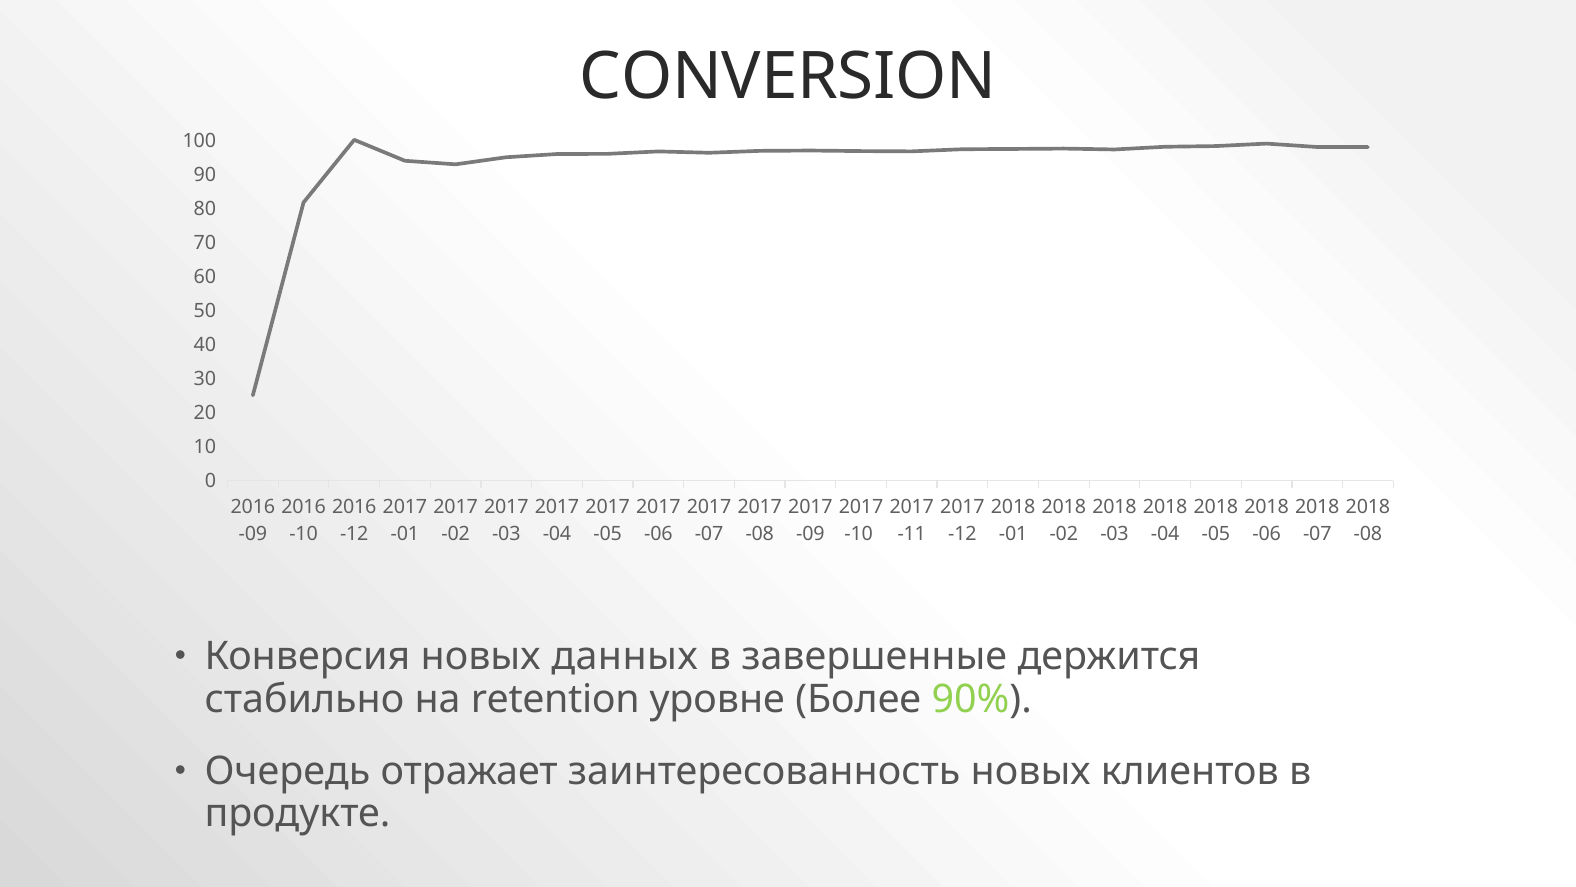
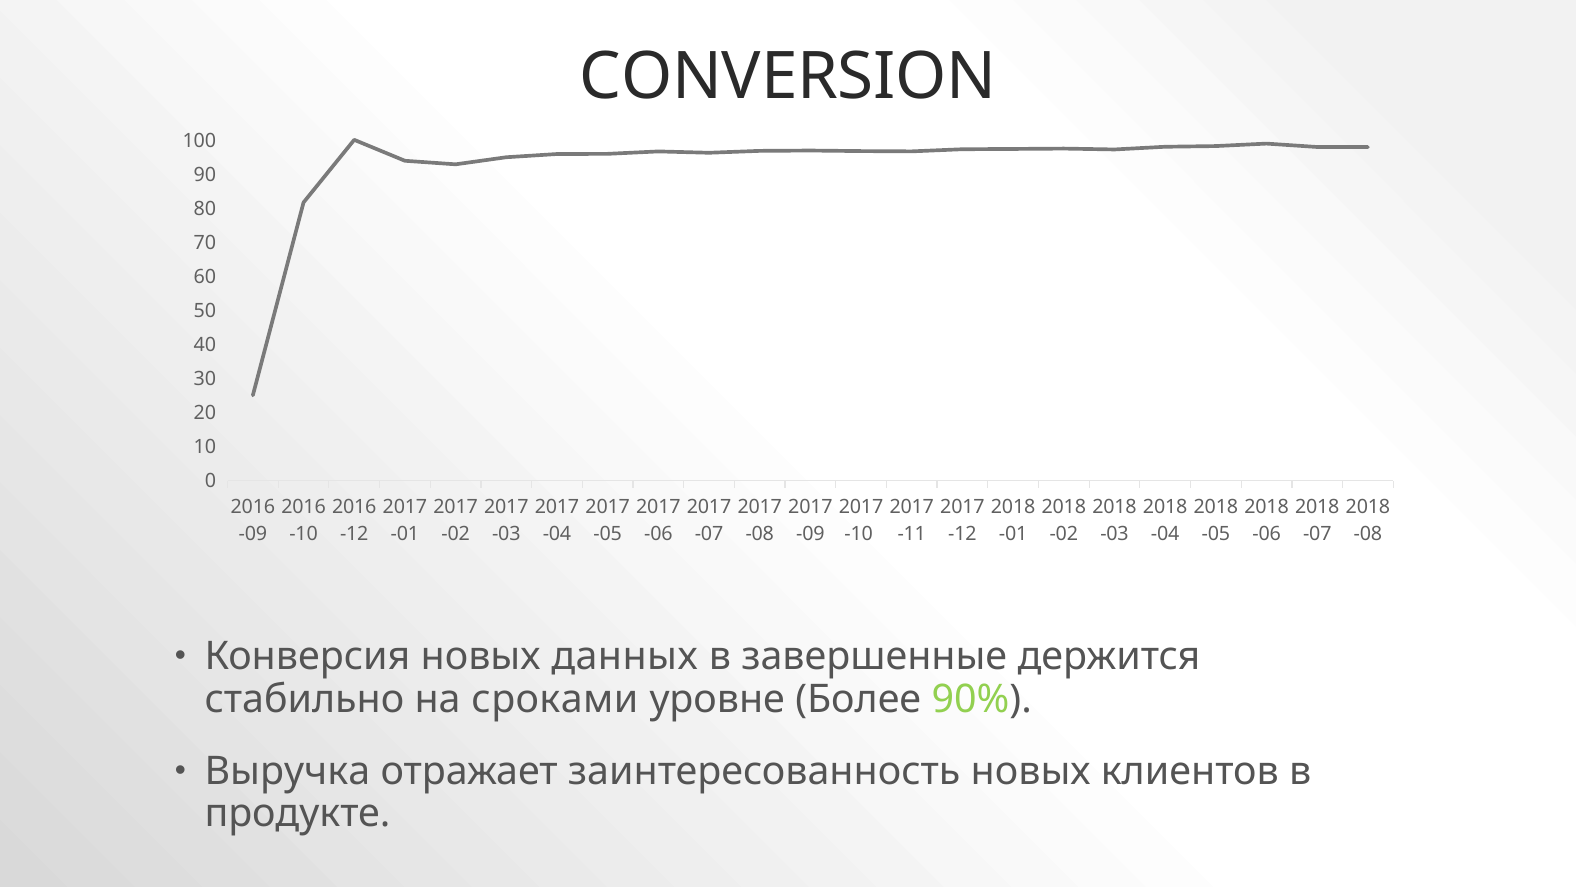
retention: retention -> сроками (555, 699)
Очередь: Очередь -> Выручка (287, 771)
